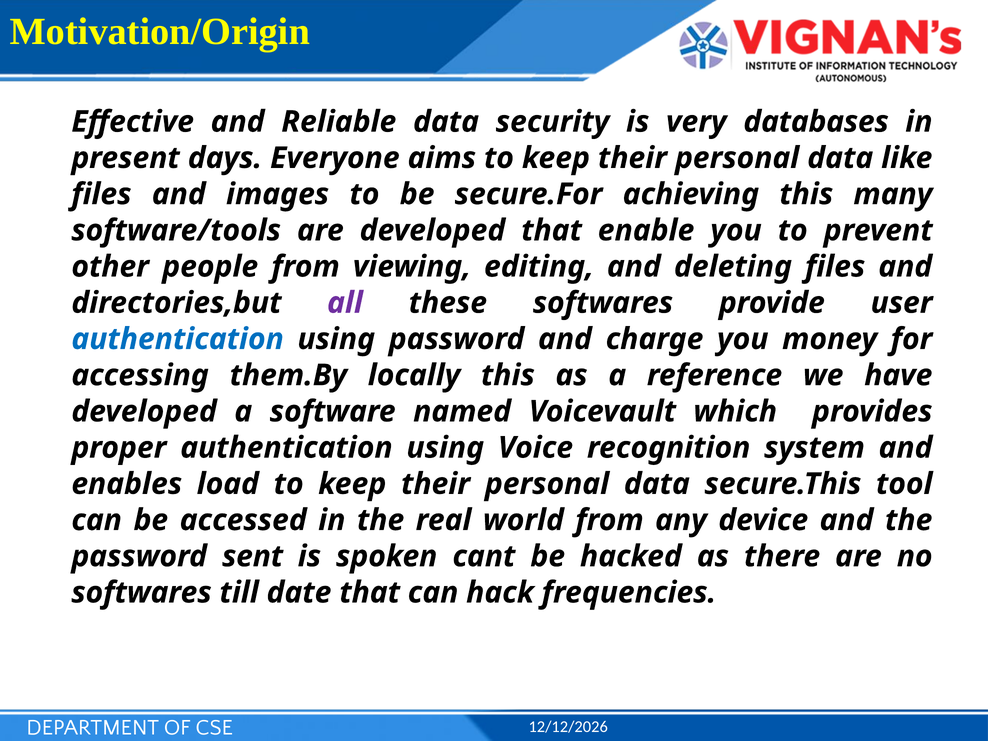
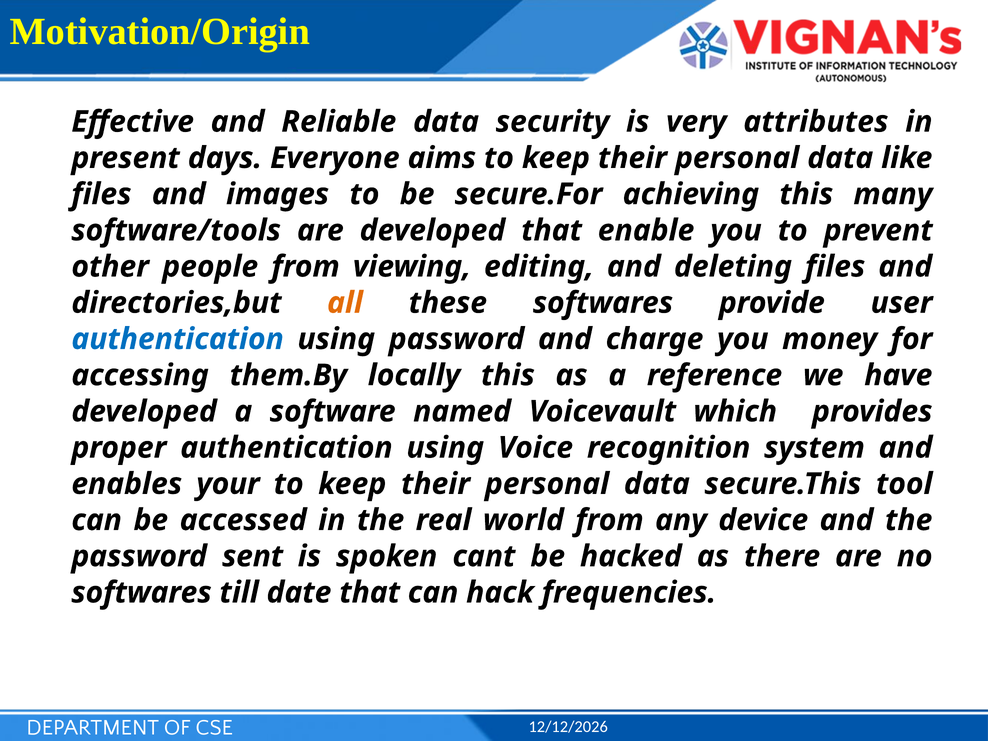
databases: databases -> attributes (816, 122)
all colour: purple -> orange (345, 303)
load: load -> your (228, 484)
